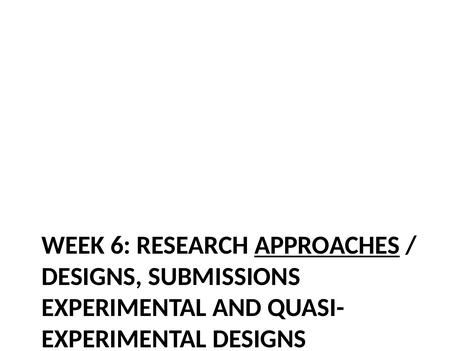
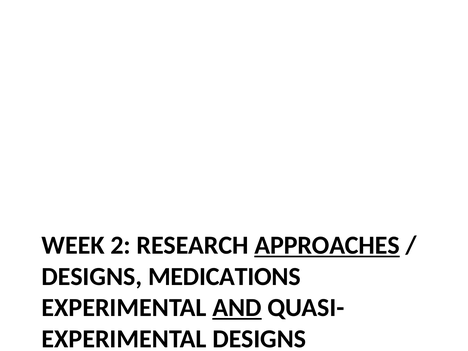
6: 6 -> 2 (121, 245)
SUBMISSIONS: SUBMISSIONS -> MEDICATIONS (224, 276)
AND underline: none -> present (237, 308)
